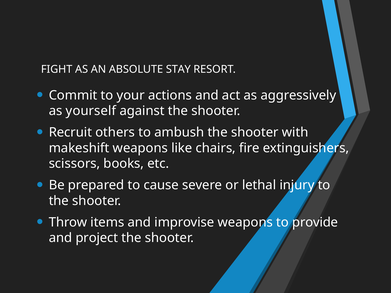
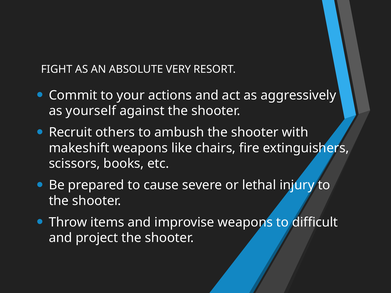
STAY: STAY -> VERY (178, 69)
provide: provide -> difficult (315, 222)
